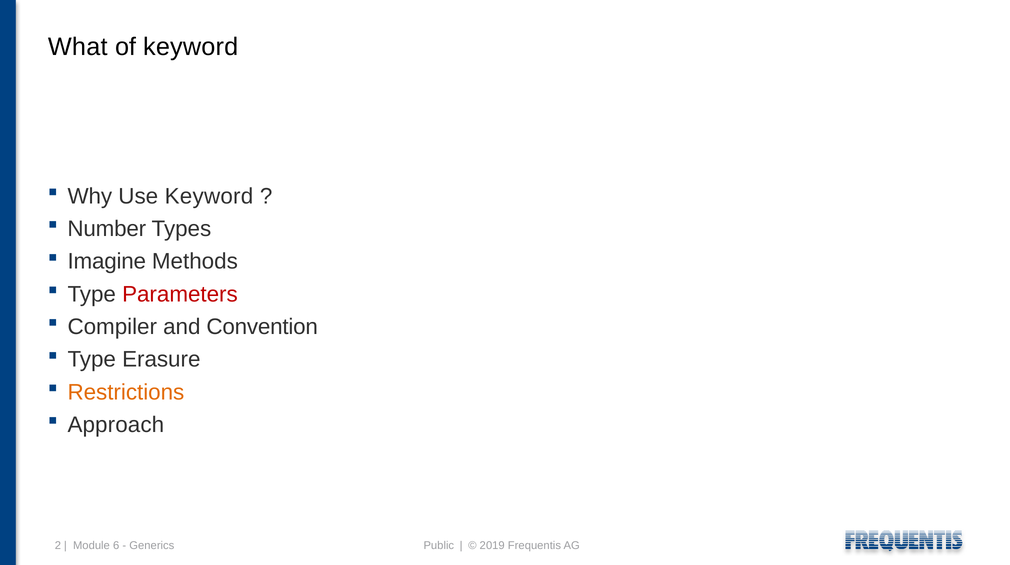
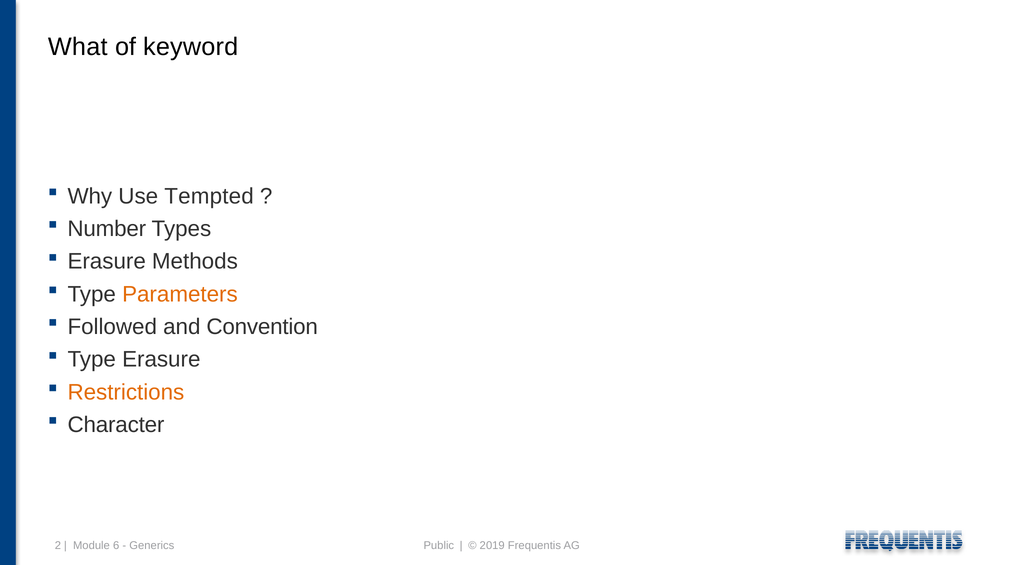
Use Keyword: Keyword -> Tempted (209, 196)
Imagine: Imagine -> Erasure (107, 261)
Parameters colour: red -> orange (180, 294)
Compiler: Compiler -> Followed (112, 327)
Approach: Approach -> Character (116, 425)
